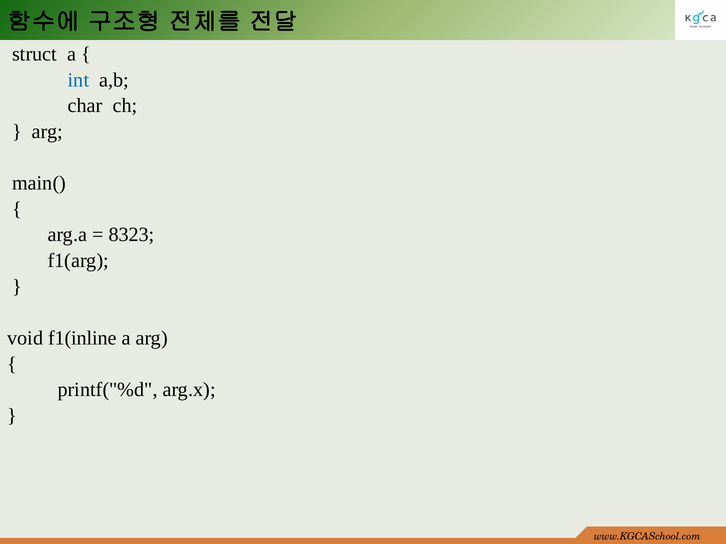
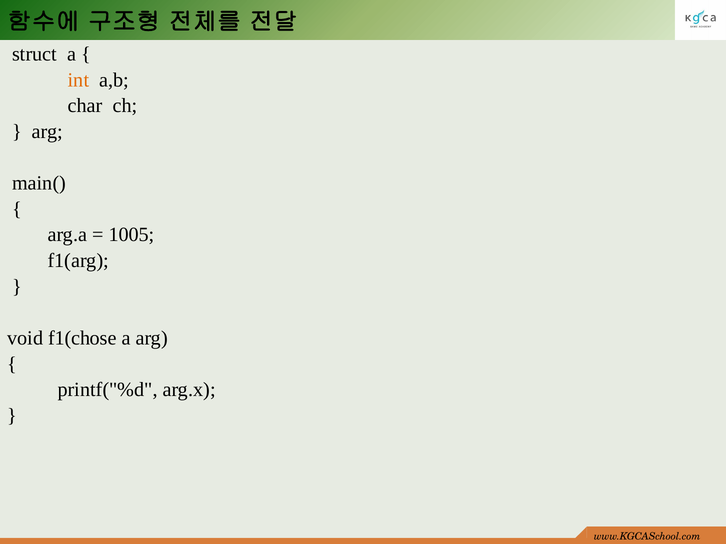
int colour: blue -> orange (78, 80)
8323: 8323 -> 1005 (132, 235)
f1(inline: f1(inline -> f1(chose (82, 338)
